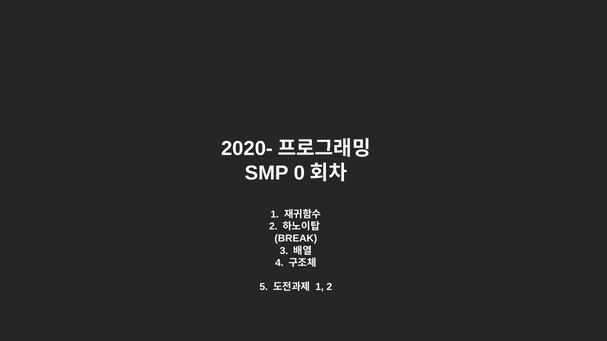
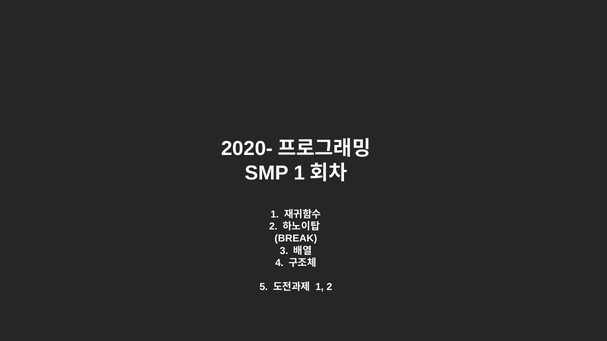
SMP 0: 0 -> 1 (299, 173)
